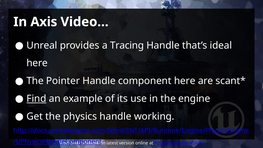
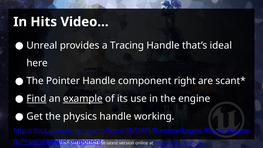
Axis: Axis -> Hits (44, 22)
component here: here -> right (185, 81)
example underline: none -> present (83, 99)
